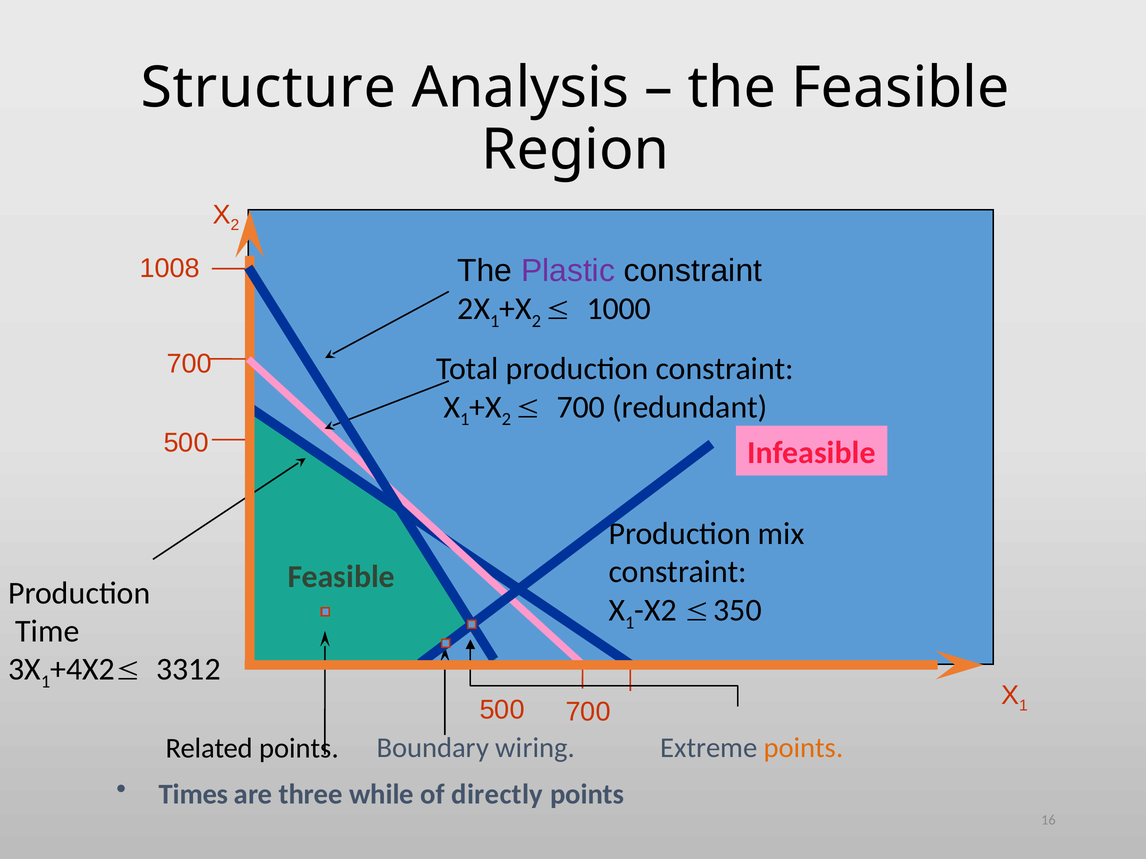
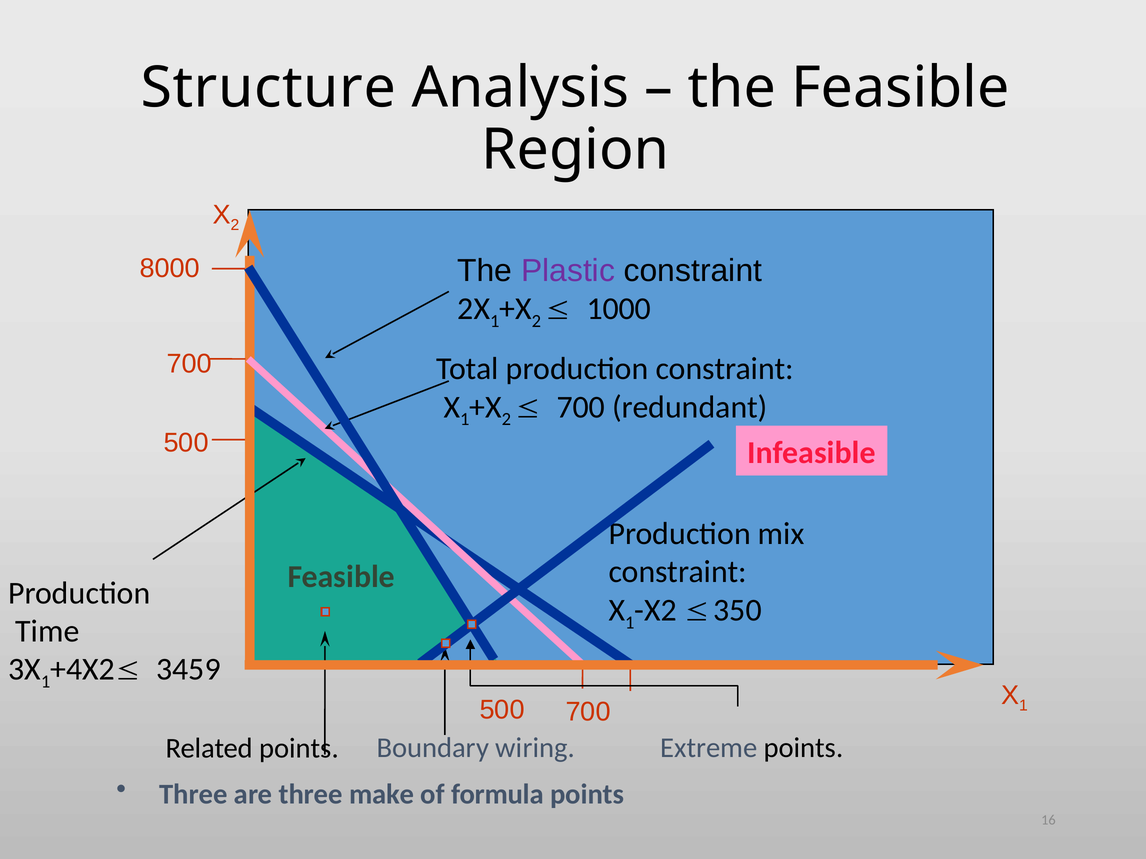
1008: 1008 -> 8000 (170, 268)
3312: 3312 -> 3459 (188, 670)
points colour: orange -> black (804, 748)
Times: Times -> Three (193, 795)
while: while -> make (382, 795)
directly: directly -> formula (497, 795)
